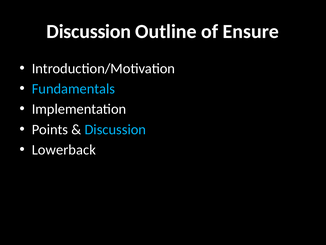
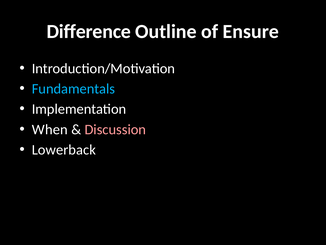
Discussion: Discussion -> Difference (89, 32)
Points: Points -> When (50, 129)
Discussion colour: light blue -> pink (115, 129)
